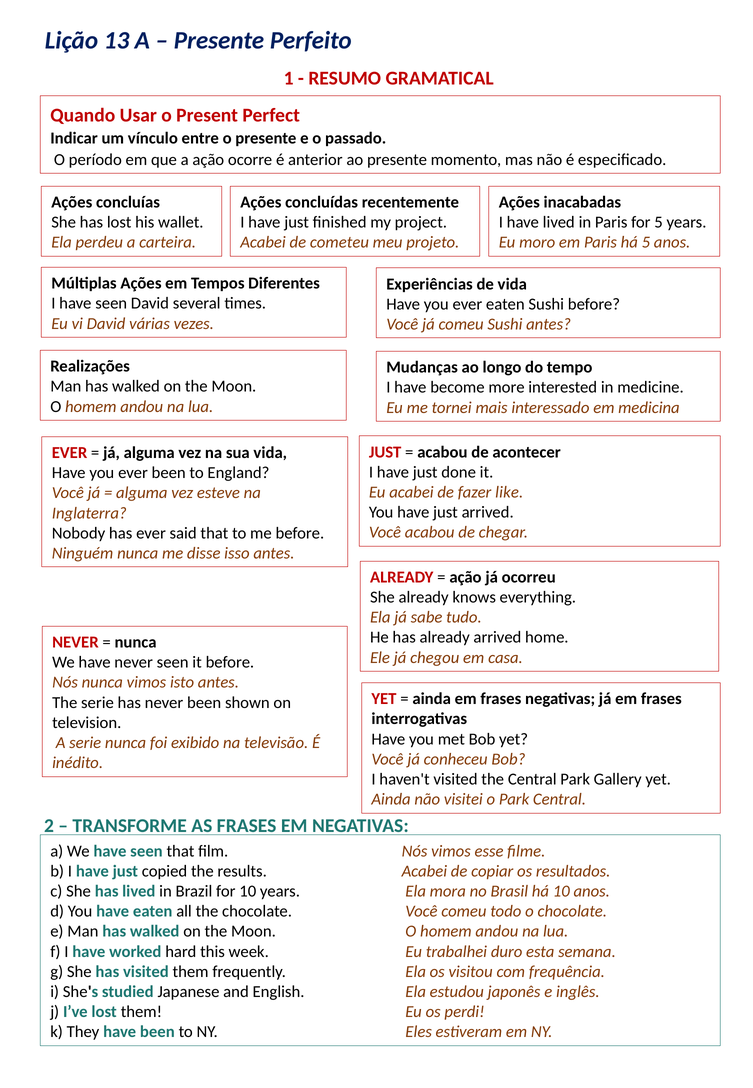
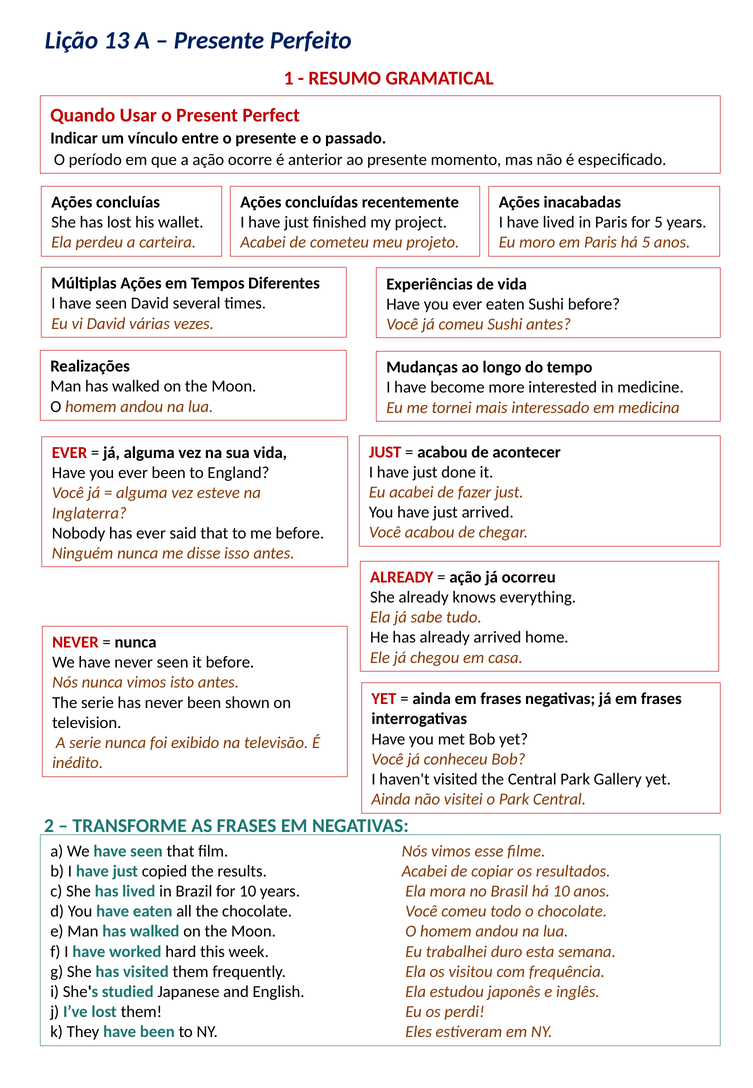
fazer like: like -> just (509, 492)
